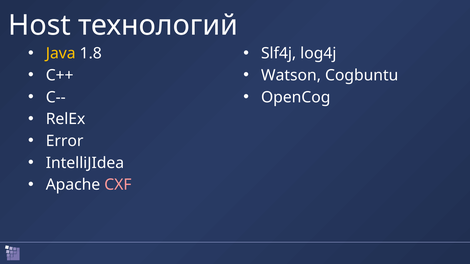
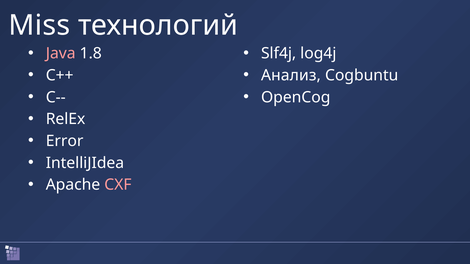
Host: Host -> Miss (39, 25)
Java colour: yellow -> pink (61, 54)
Watson: Watson -> Анализ (291, 75)
